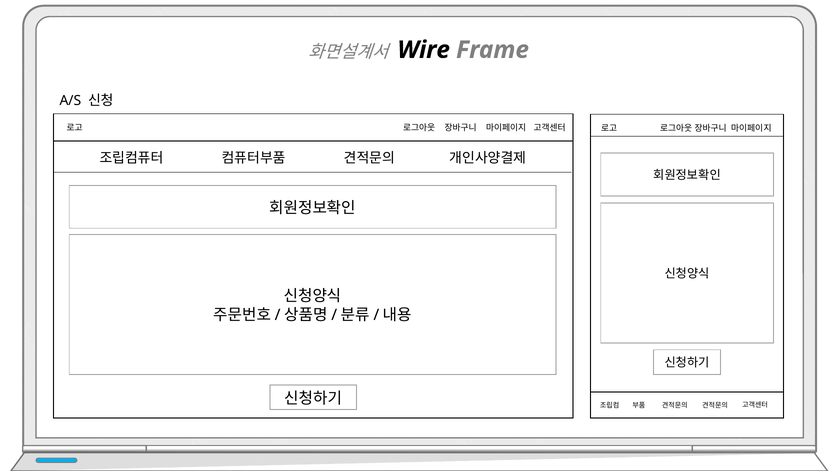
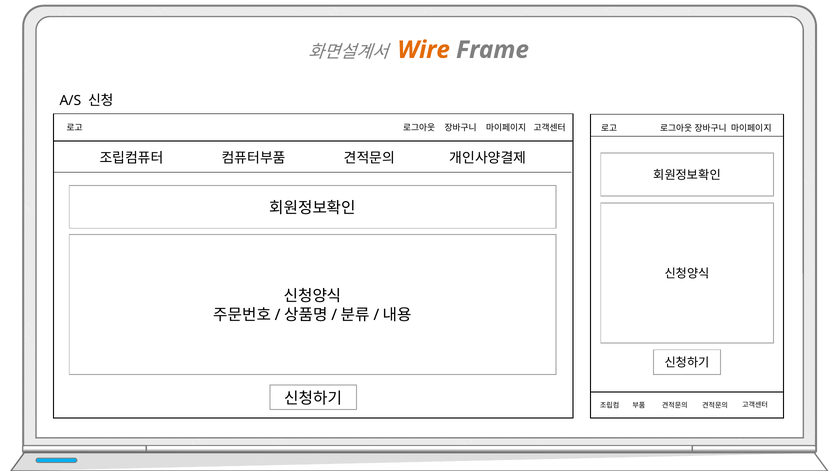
Wire colour: black -> orange (424, 50)
